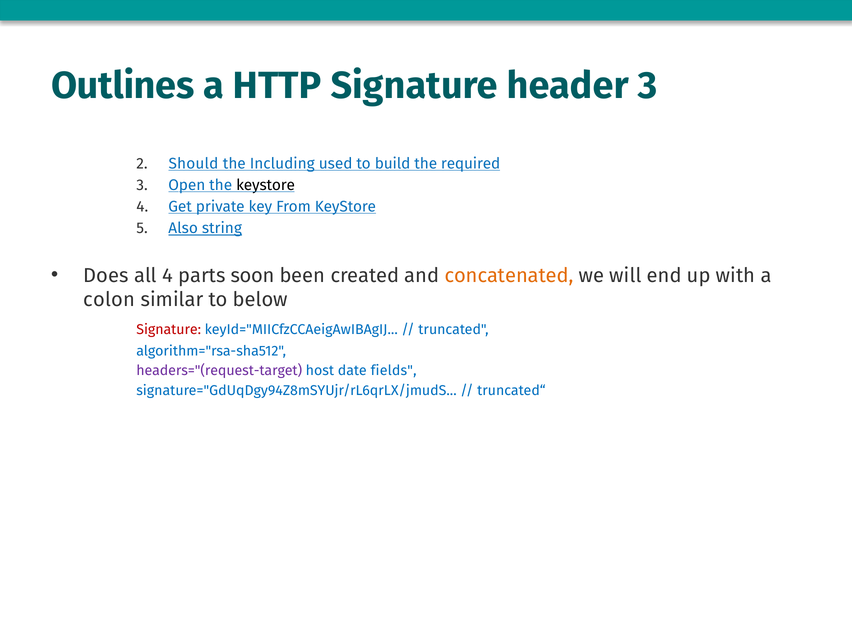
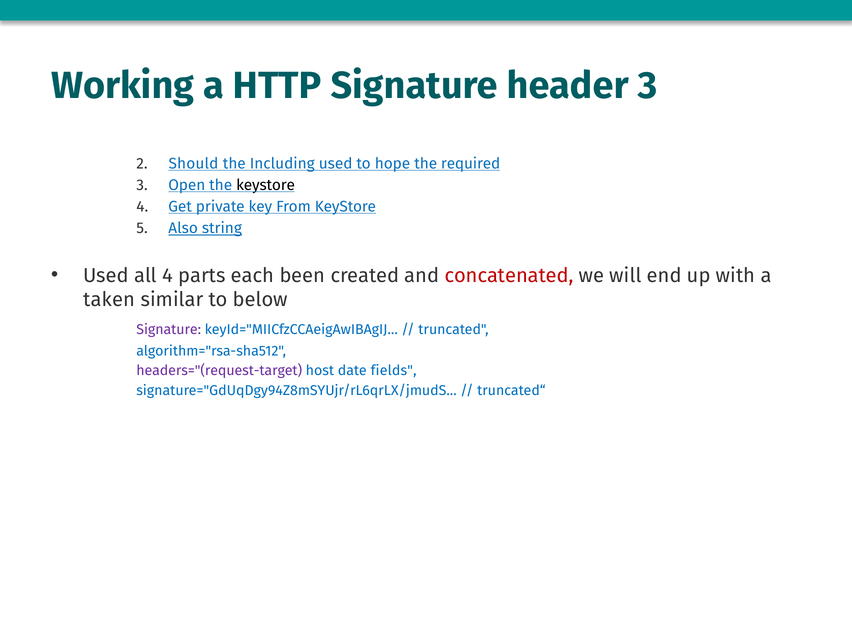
Outlines: Outlines -> Working (123, 86)
build: build -> hope (393, 164)
Does: Does -> Used (106, 275)
soon: soon -> each (252, 275)
concatenated colour: orange -> red (509, 275)
colon: colon -> taken (109, 300)
Signature colour: red -> purple (169, 330)
